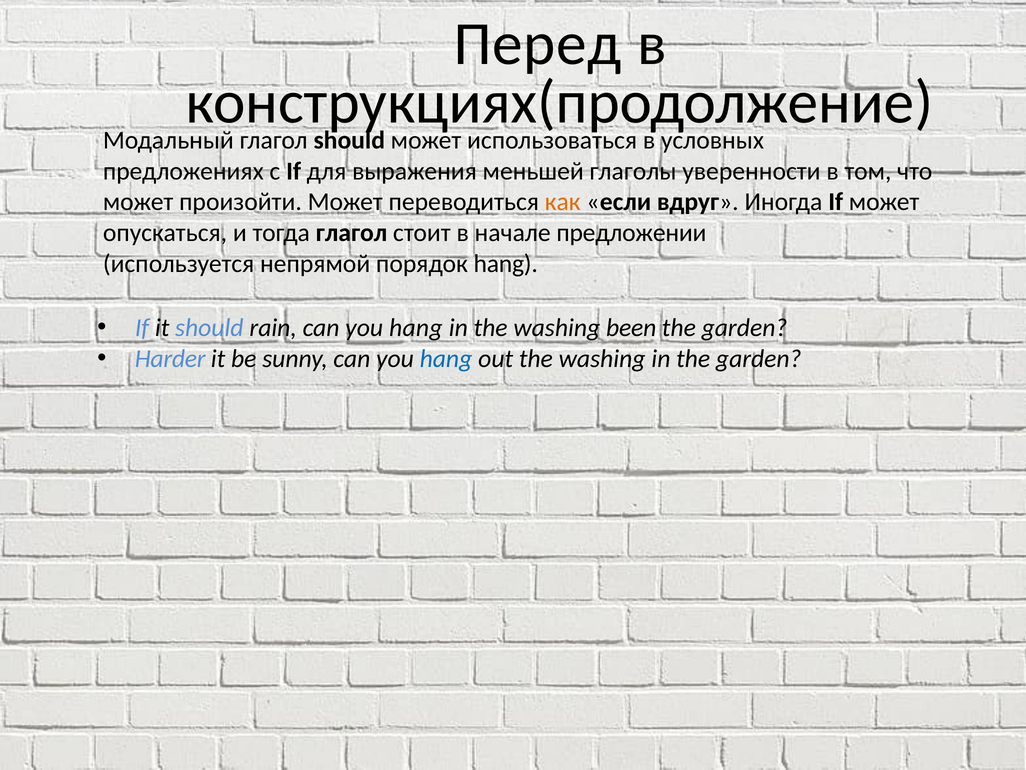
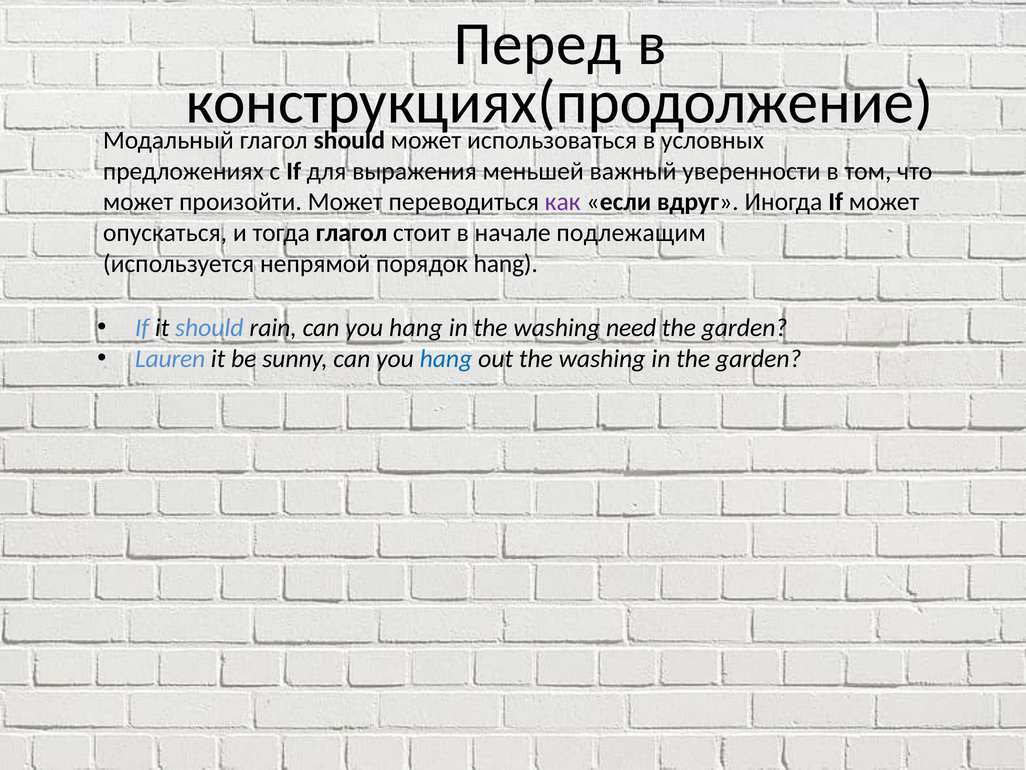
глаголы: глаголы -> важный (633, 171)
как colour: orange -> purple (563, 202)
предложении: предложении -> подлежащим (631, 233)
been: been -> need (631, 328)
Harder: Harder -> Lauren (170, 358)
